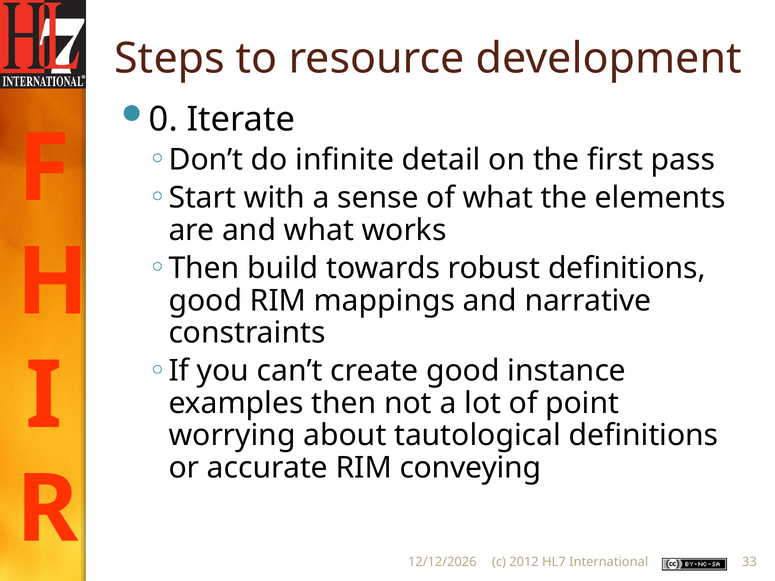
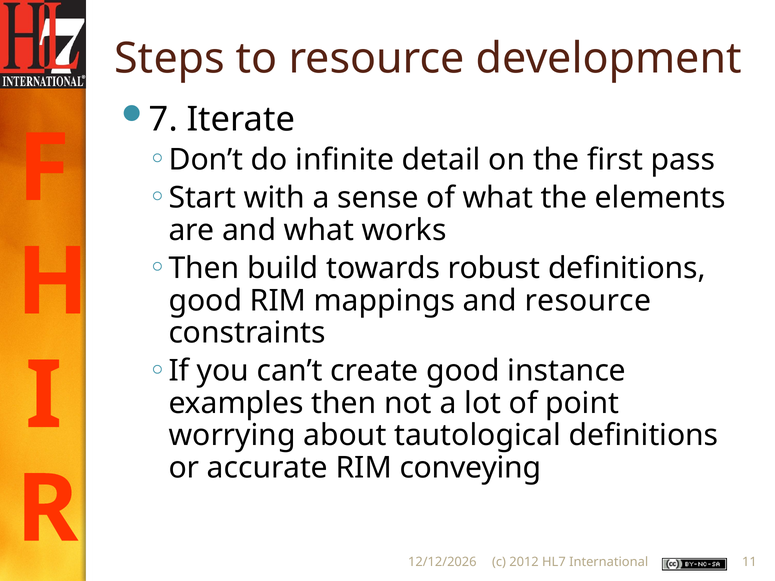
0: 0 -> 7 (163, 119)
and narrative: narrative -> resource (588, 301)
33: 33 -> 11 (749, 562)
